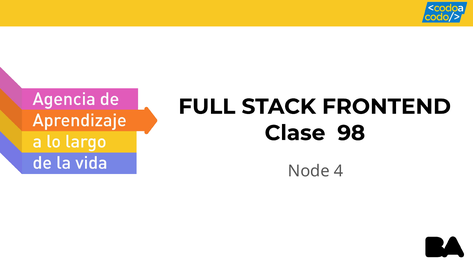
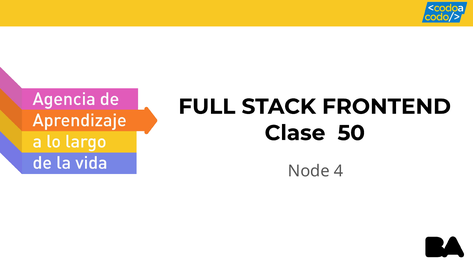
98: 98 -> 50 (351, 133)
